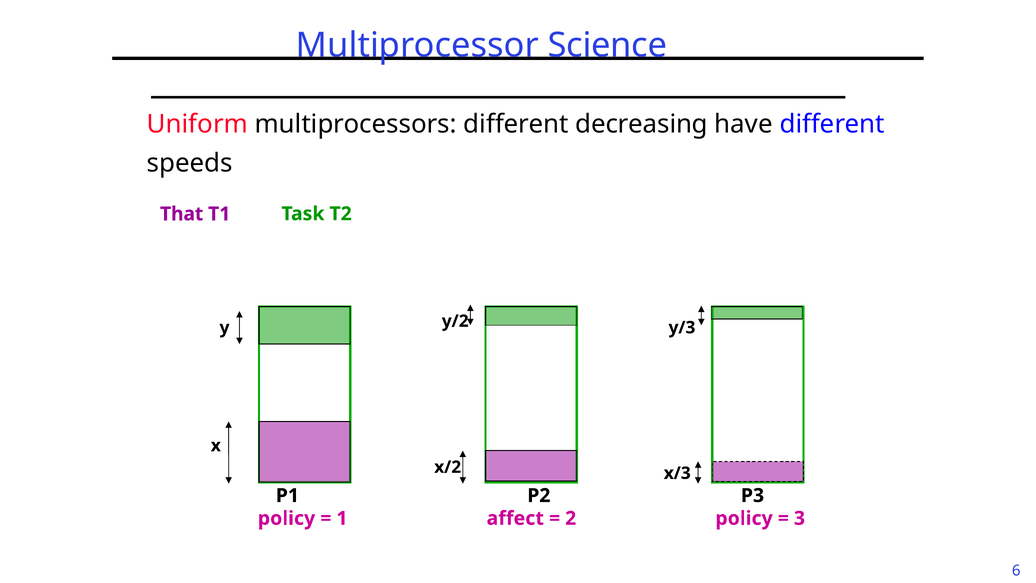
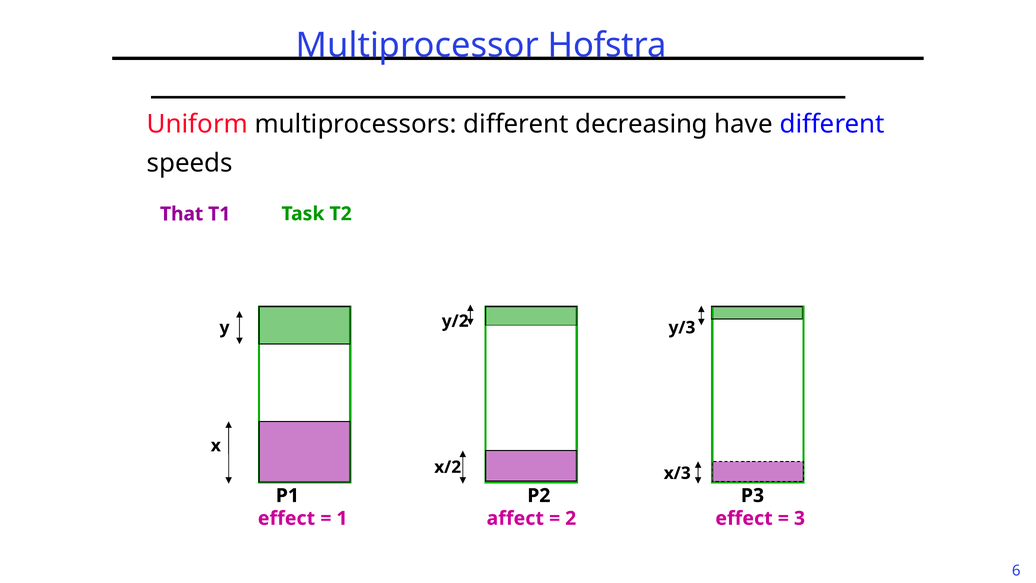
Science: Science -> Hofstra (607, 45)
policy: policy -> effect (286, 518)
2 policy: policy -> effect (744, 518)
